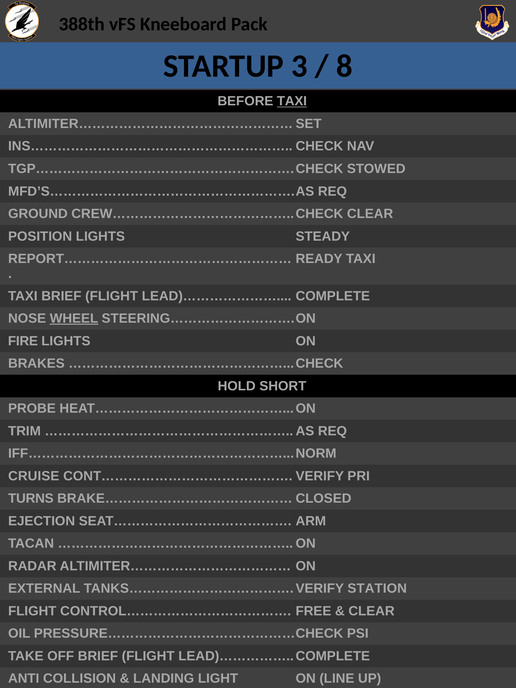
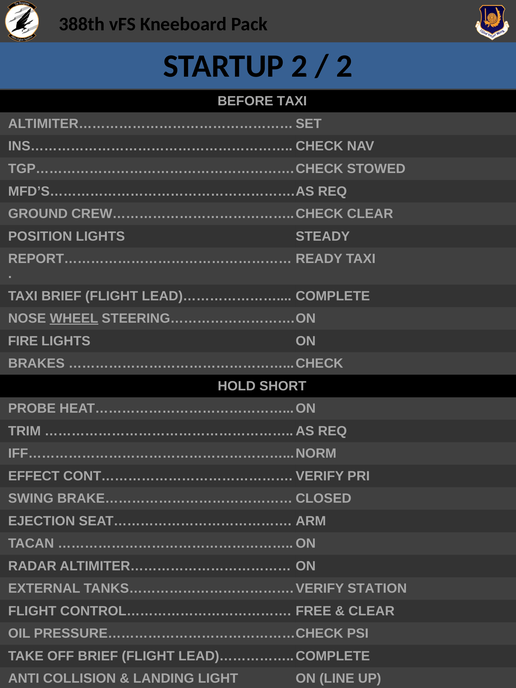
STARTUP 3: 3 -> 2 (299, 66)
8: 8 -> 2 (344, 66)
TAXI underline: present -> none (292, 101)
CRUISE: CRUISE -> EFFECT (34, 476)
TURNS: TURNS -> SWING (31, 499)
